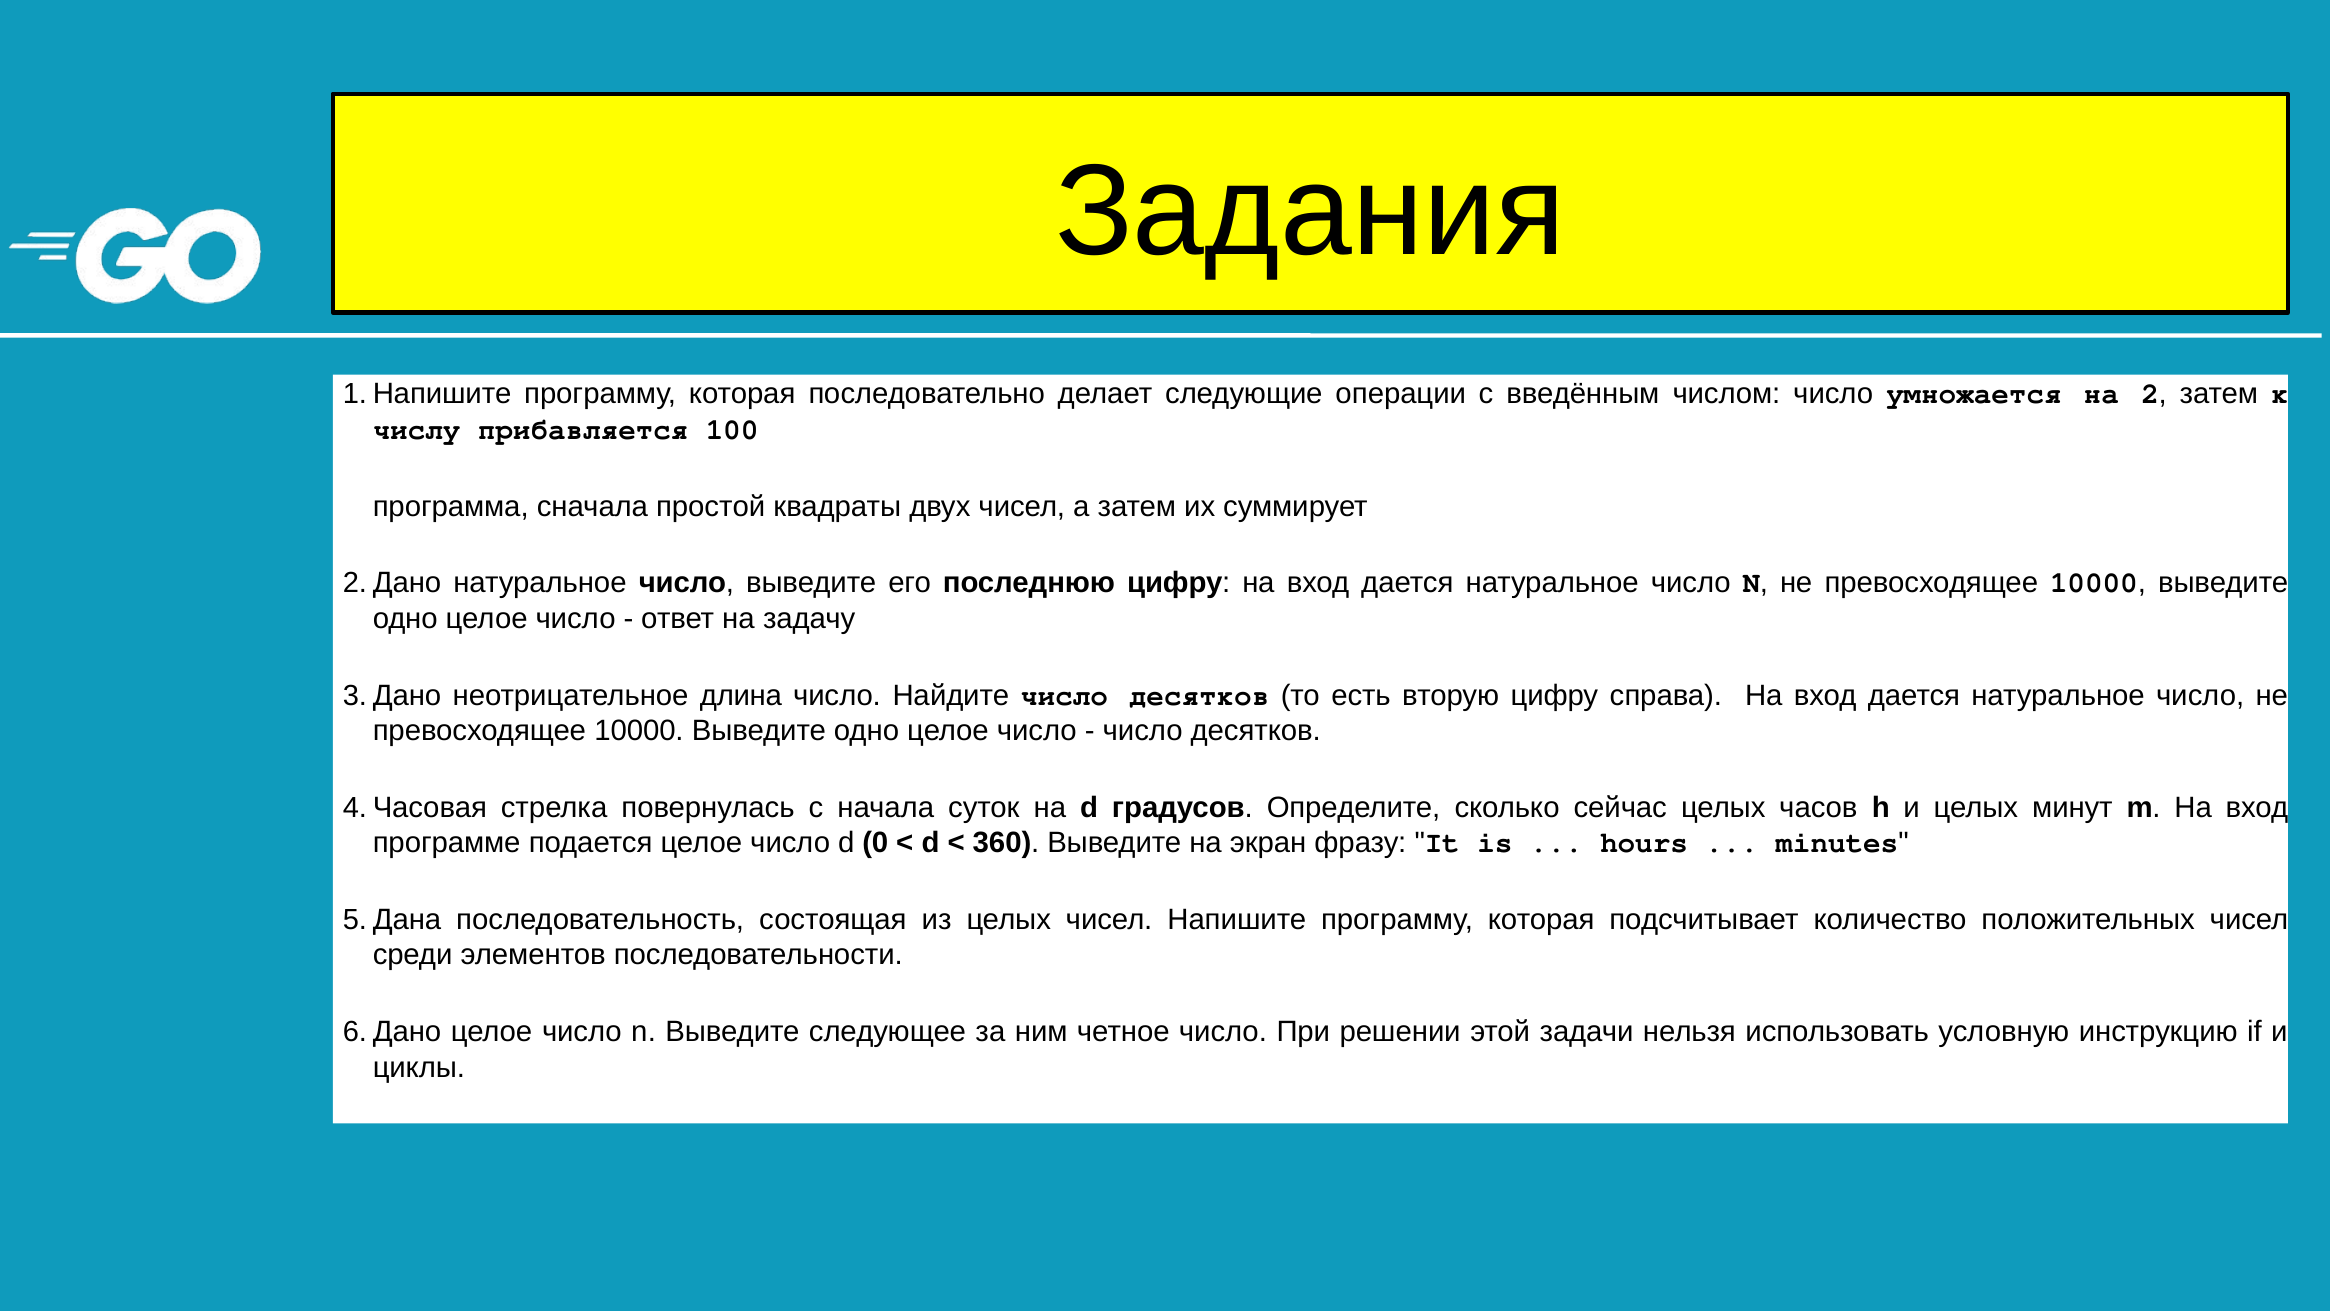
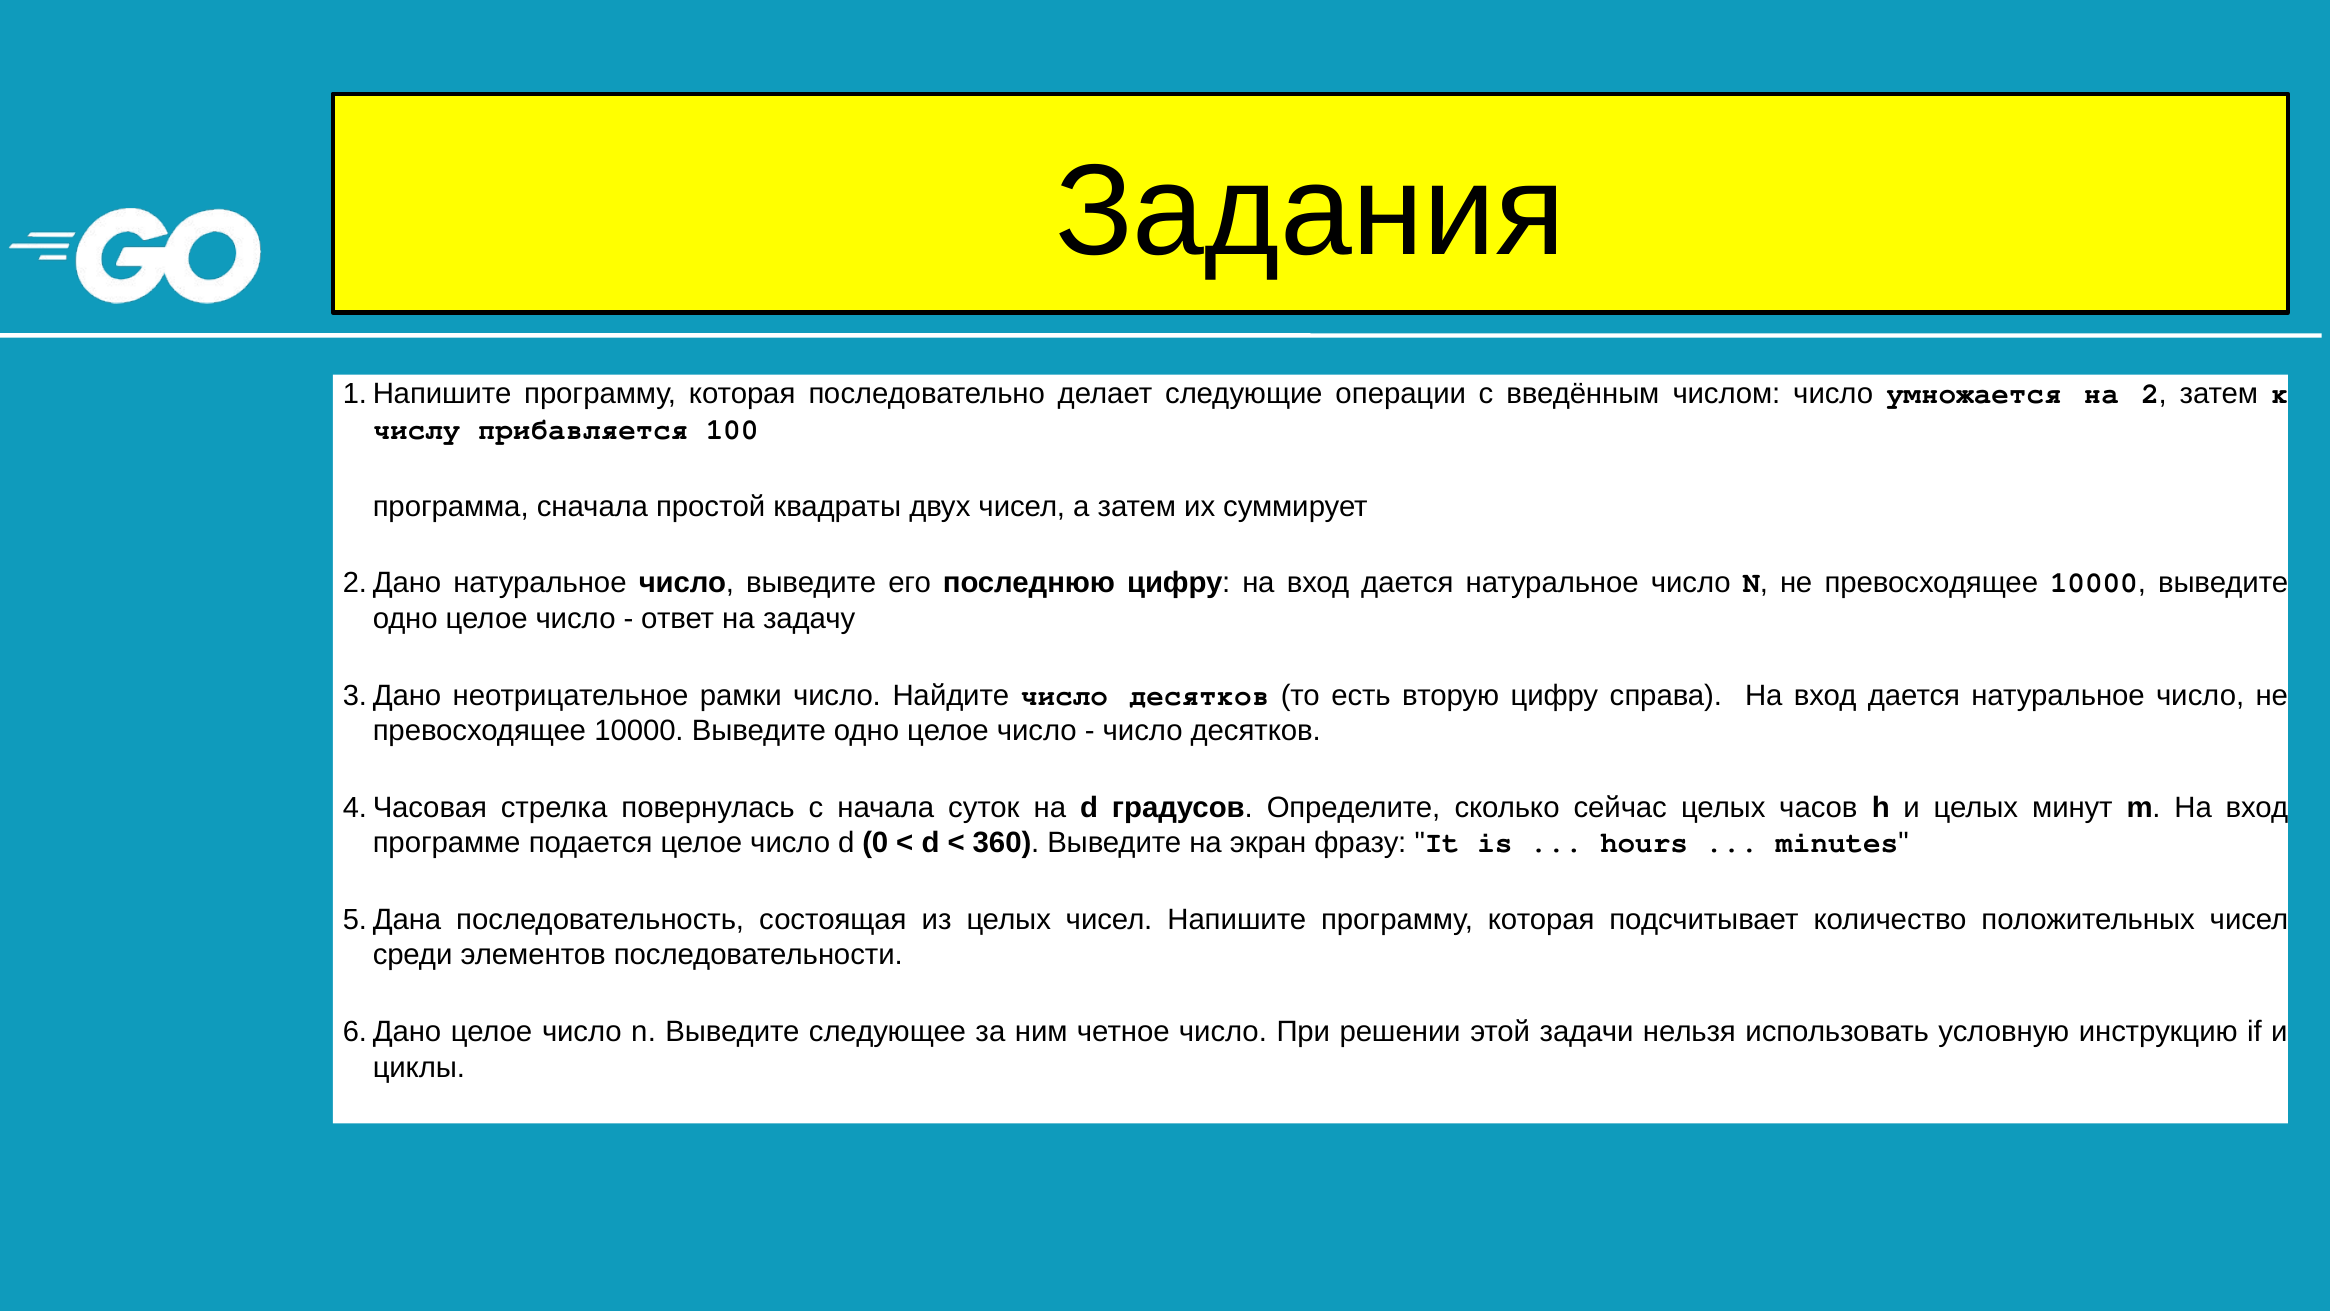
длина: длина -> рамки (741, 695)
